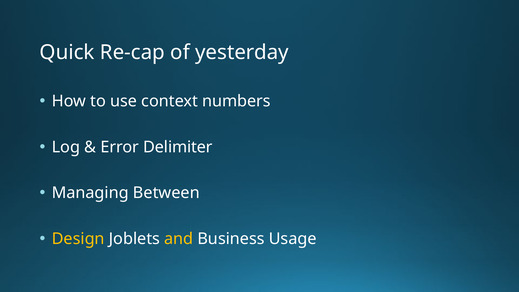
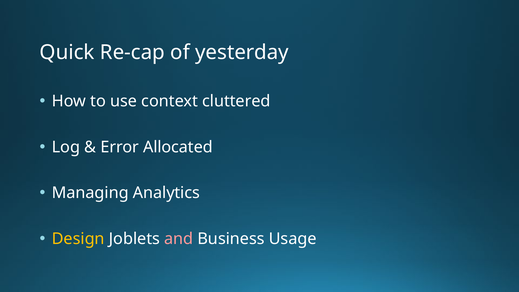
numbers: numbers -> cluttered (236, 101)
Delimiter: Delimiter -> Allocated (178, 147)
Between: Between -> Analytics (166, 193)
and colour: yellow -> pink (179, 239)
